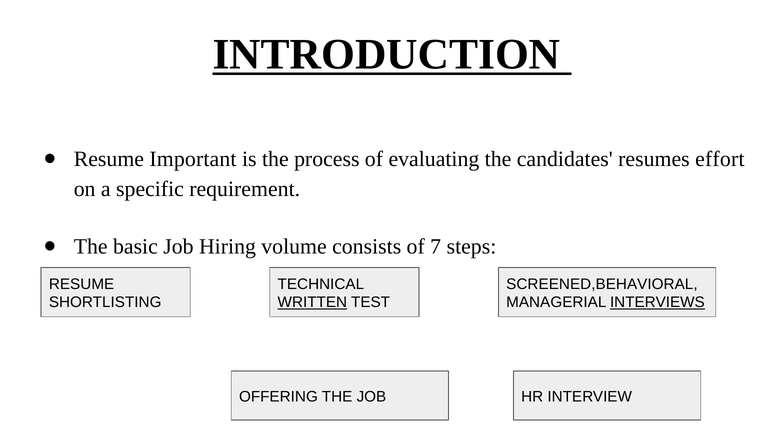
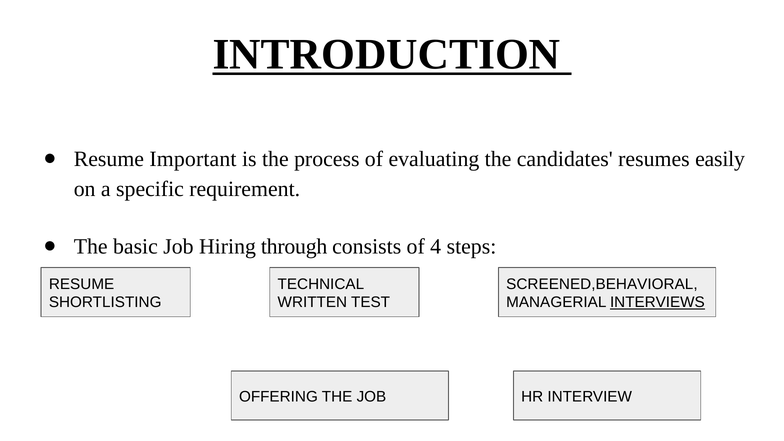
effort: effort -> easily (720, 159)
volume: volume -> through (294, 247)
7: 7 -> 4 (436, 247)
WRITTEN underline: present -> none (312, 302)
